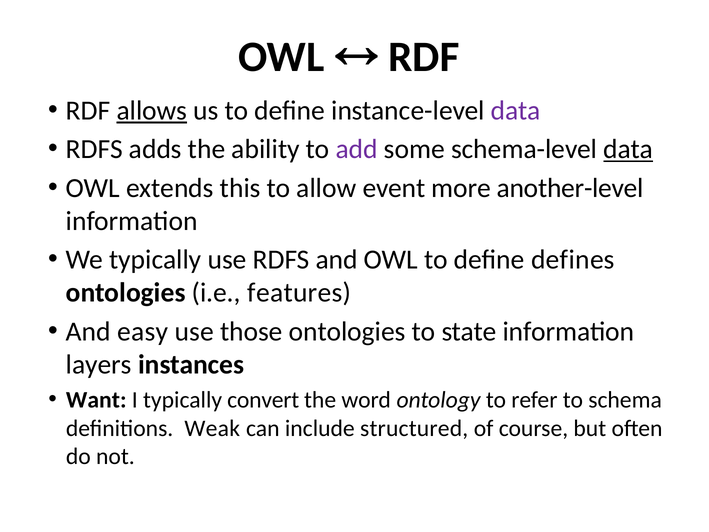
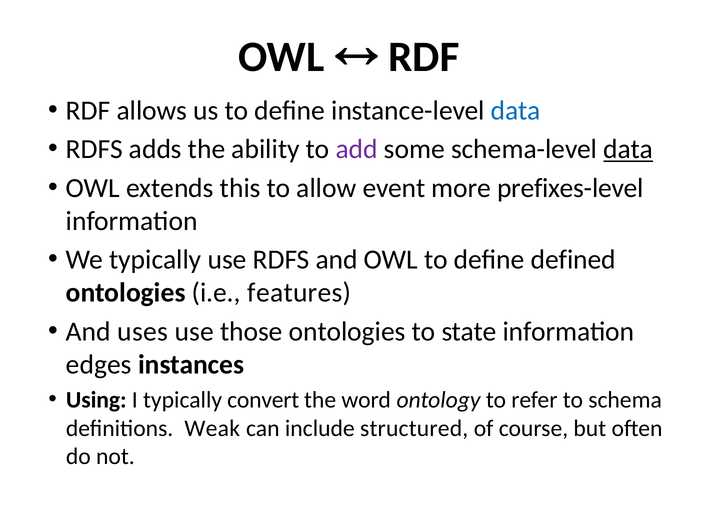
allows underline: present -> none (152, 111)
data colour: purple -> blue (516, 111)
another-level: another-level -> prefixes-level (570, 188)
defines: defines -> defined (573, 260)
easy: easy -> uses (143, 331)
layers: layers -> edges (99, 364)
Want: Want -> Using (96, 400)
